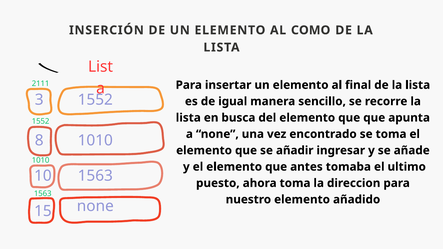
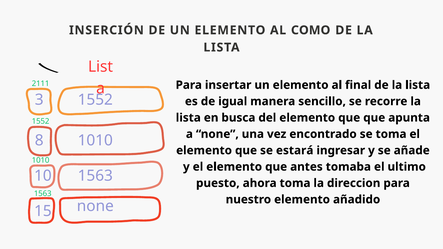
añadir: añadir -> estará (295, 151)
